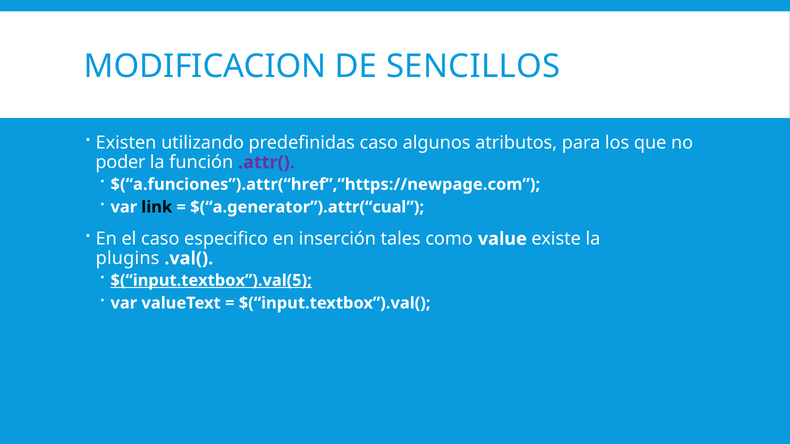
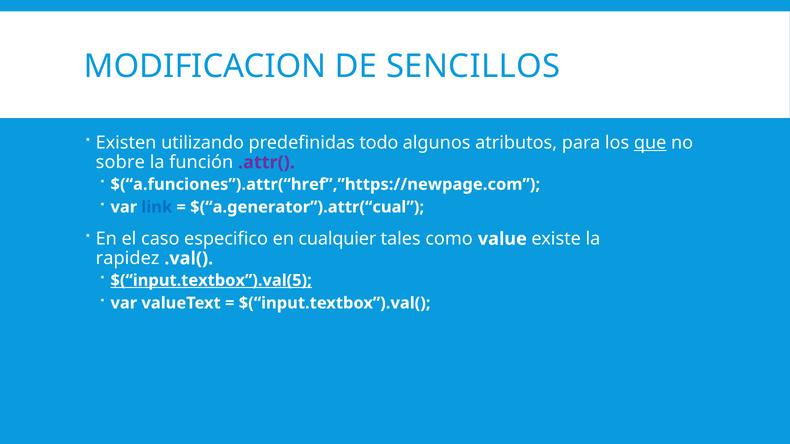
predefinidas caso: caso -> todo (379, 143)
que underline: none -> present (650, 143)
poder: poder -> sobre (120, 163)
link colour: black -> blue (157, 207)
inserción: inserción -> cualquier (337, 239)
plugins: plugins -> rapidez (128, 259)
